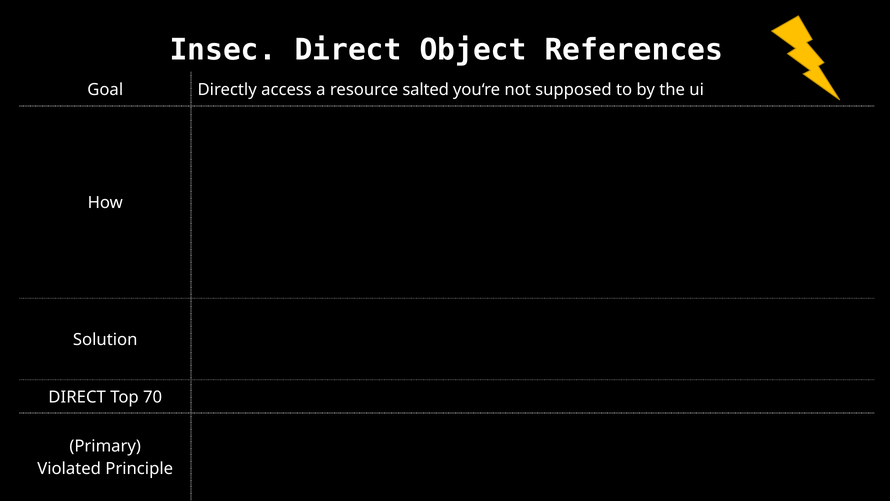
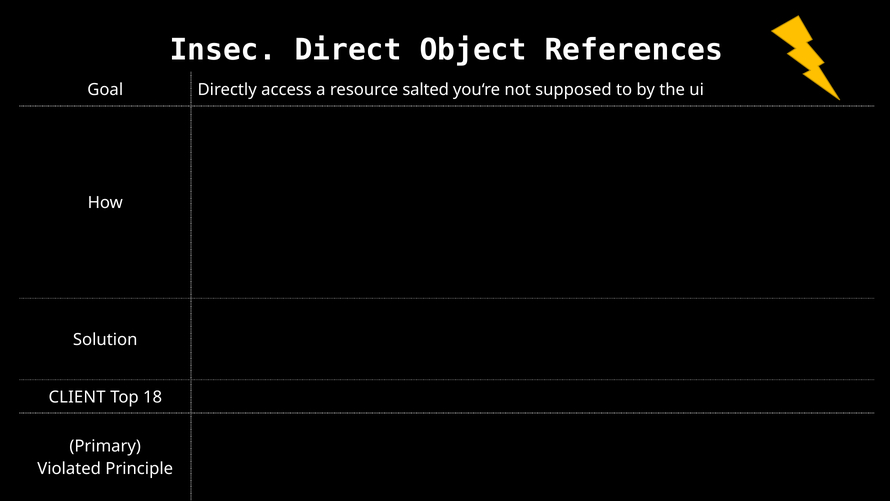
DIRECT: DIRECT -> CLIENT (77, 397)
70: 70 -> 18 (153, 397)
